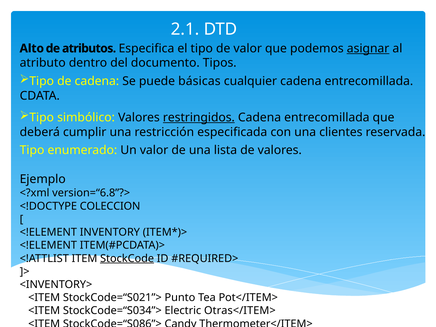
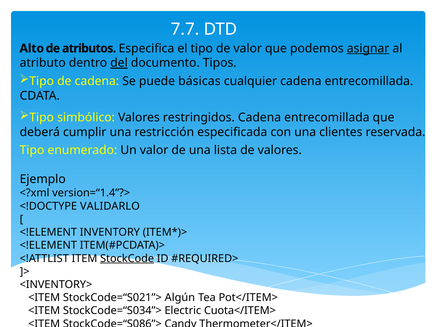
2.1: 2.1 -> 7.7 (185, 29)
del underline: none -> present (119, 63)
restringidos underline: present -> none (199, 117)
version=“6.8”?>: version=“6.8”?> -> version=“1.4”?> (91, 193)
COLECCION: COLECCION -> VALIDARLO (110, 206)
Punto: Punto -> Algún (180, 298)
Otras</ITEM>: Otras</ITEM> -> Cuota</ITEM> (240, 311)
